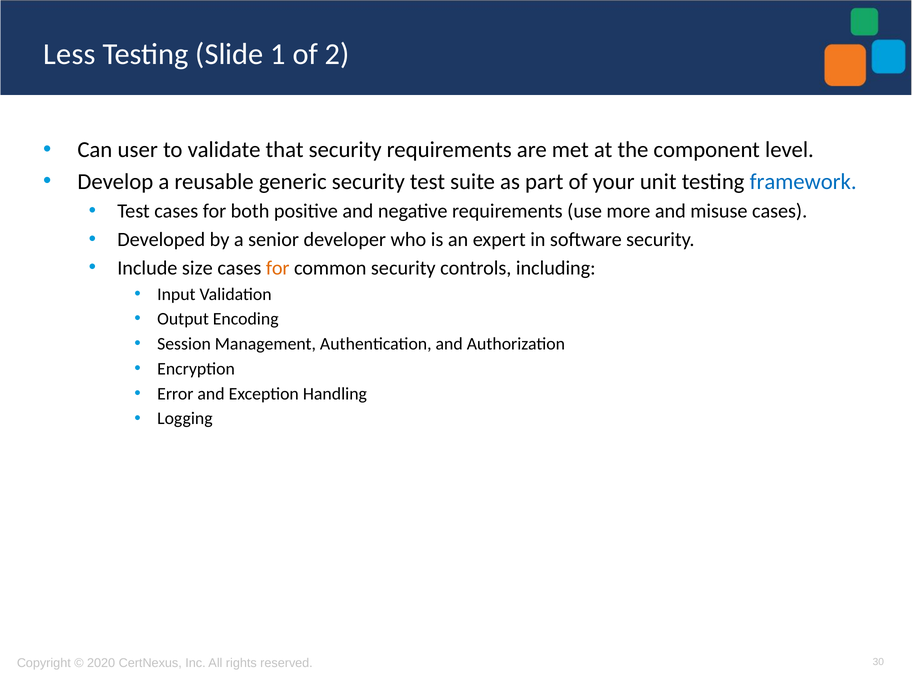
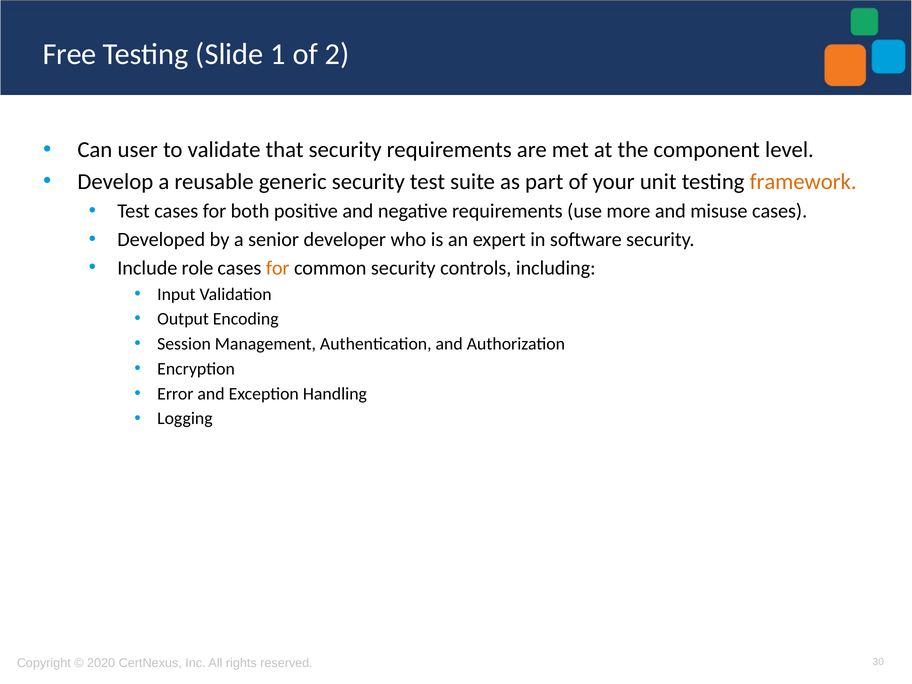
Less: Less -> Free (70, 54)
framework colour: blue -> orange (803, 182)
size: size -> role (198, 268)
